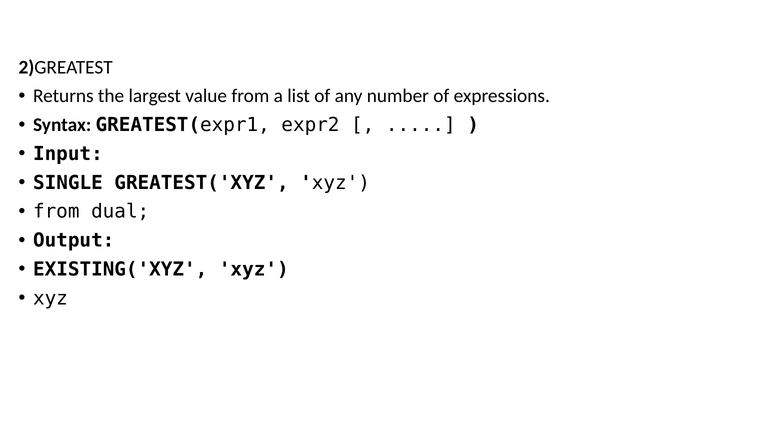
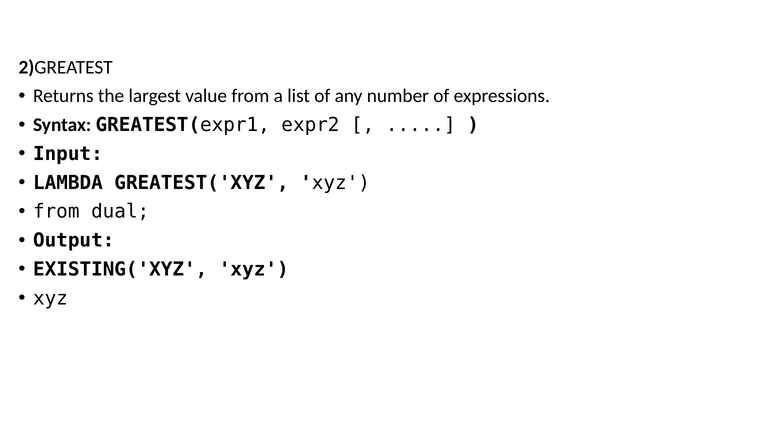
SINGLE: SINGLE -> LAMBDA (68, 183)
